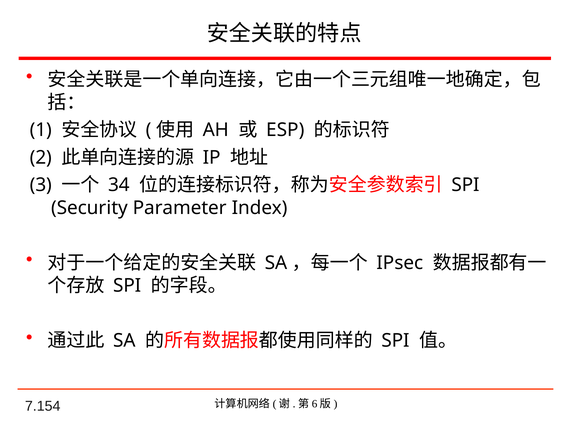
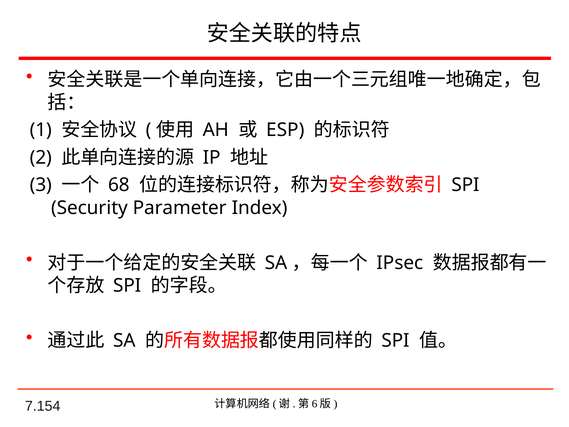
34: 34 -> 68 (119, 185)
